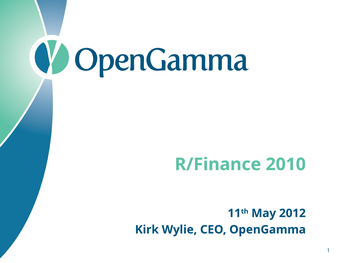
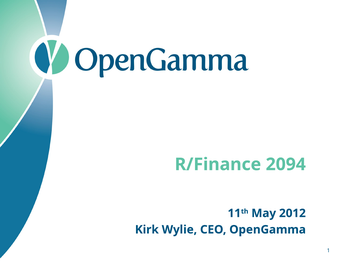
2010: 2010 -> 2094 (286, 165)
